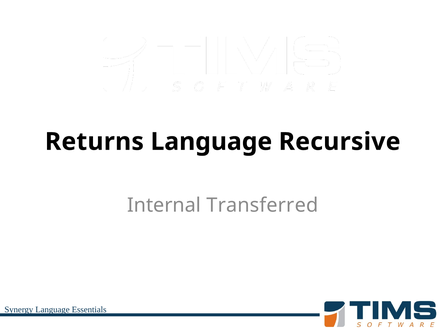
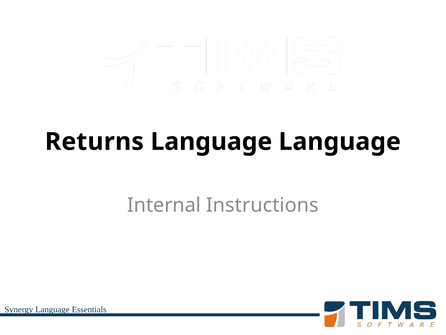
Language Recursive: Recursive -> Language (340, 141)
Transferred: Transferred -> Instructions (262, 205)
